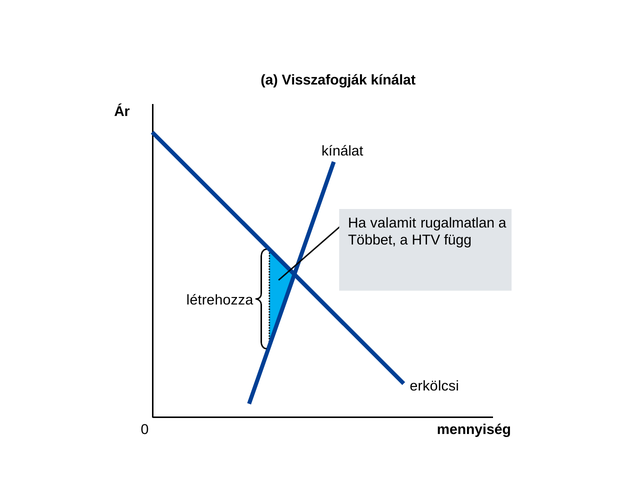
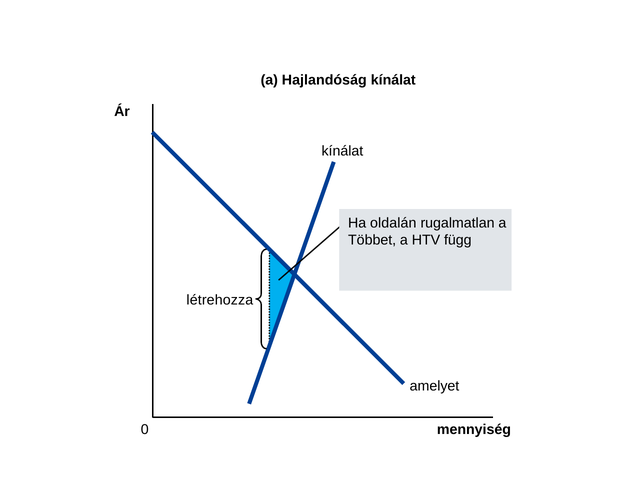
Visszafogják: Visszafogják -> Hajlandóság (324, 80)
valamit: valamit -> oldalán (393, 223)
erkölcsi: erkölcsi -> amelyet (434, 386)
